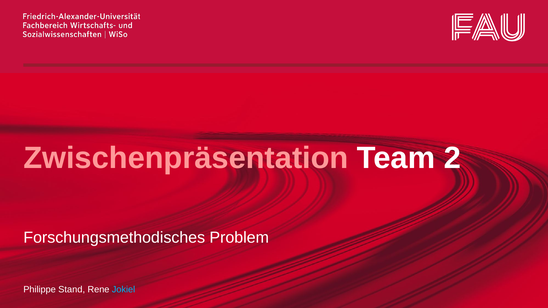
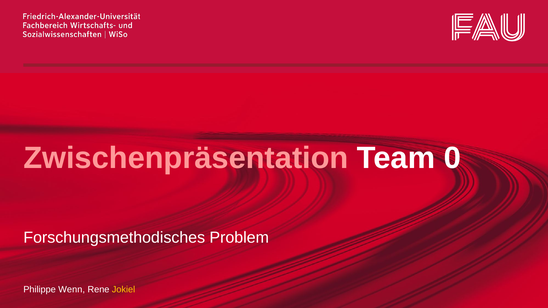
2: 2 -> 0 (452, 158)
Stand: Stand -> Wenn (72, 290)
Jokiel colour: light blue -> yellow (124, 290)
